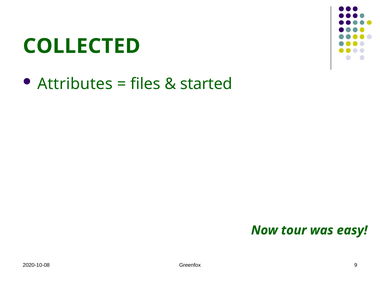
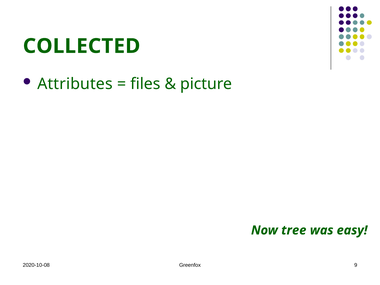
started: started -> picture (206, 84)
tour: tour -> tree (294, 230)
